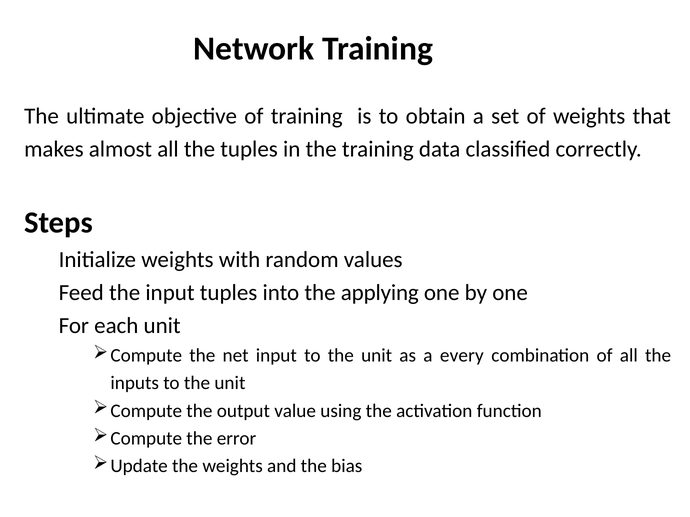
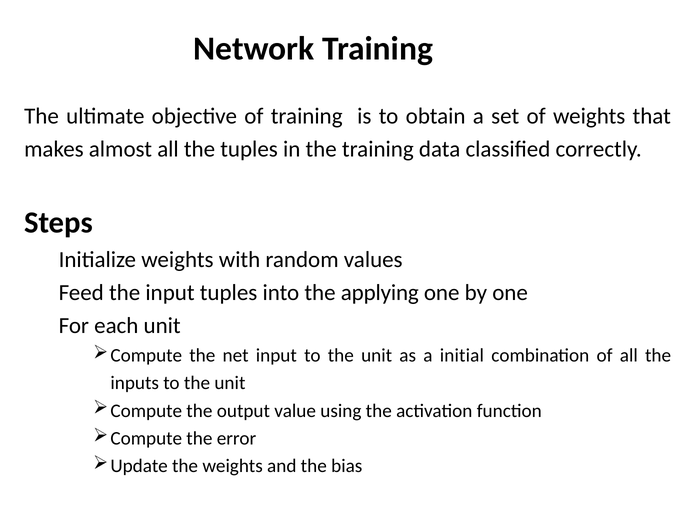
every: every -> initial (462, 356)
